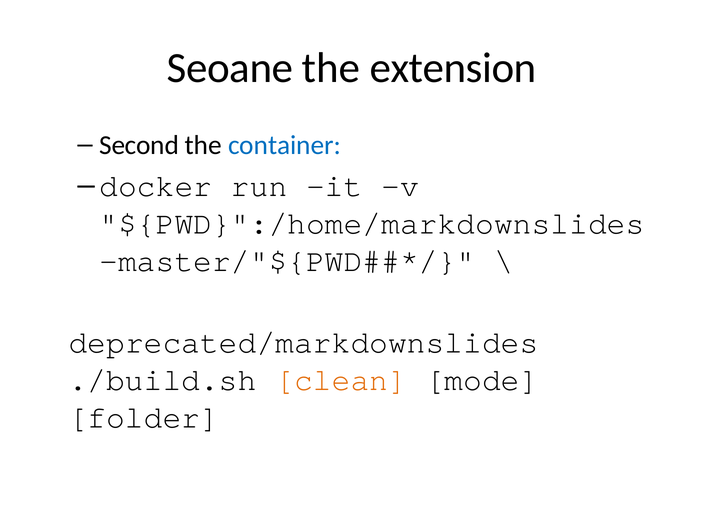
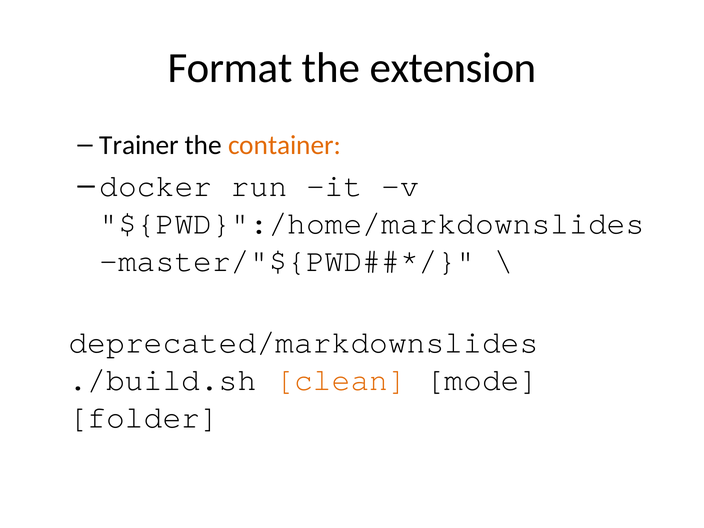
Seoane: Seoane -> Format (230, 68)
Second: Second -> Trainer (139, 145)
container colour: blue -> orange (284, 145)
